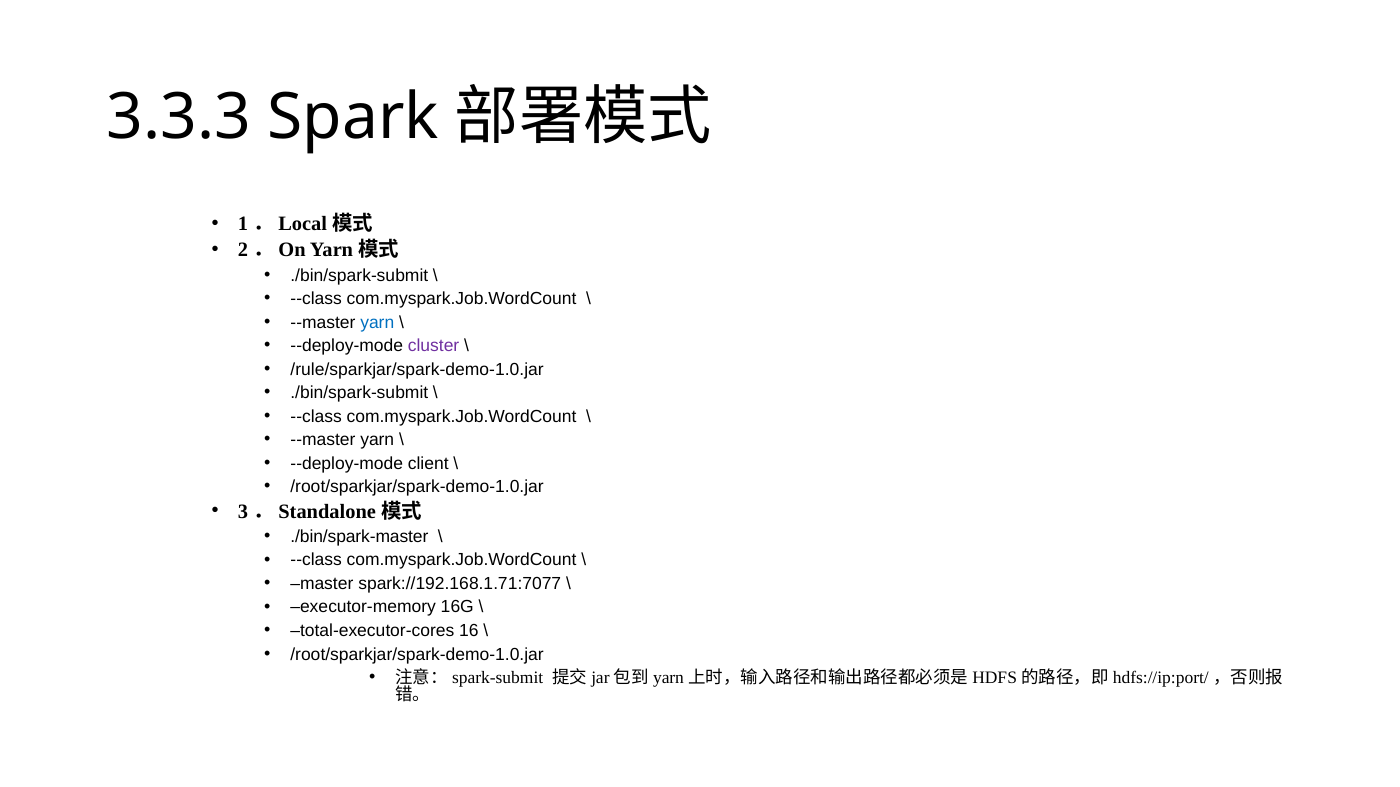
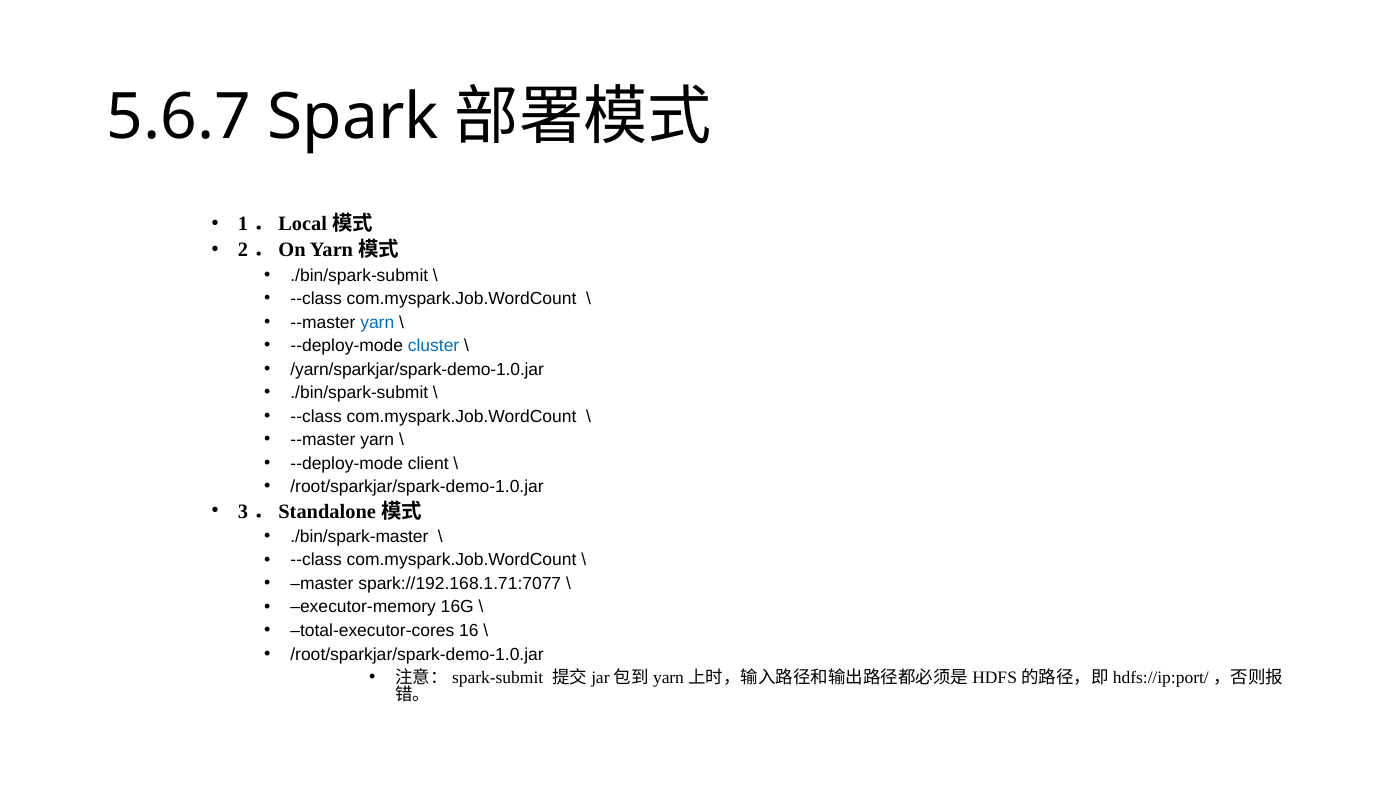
3.3.3: 3.3.3 -> 5.6.7 (179, 118)
cluster colour: purple -> blue (434, 346)
/rule/sparkjar/spark-demo-1.0.jar: /rule/sparkjar/spark-demo-1.0.jar -> /yarn/sparkjar/spark-demo-1.0.jar (417, 370)
